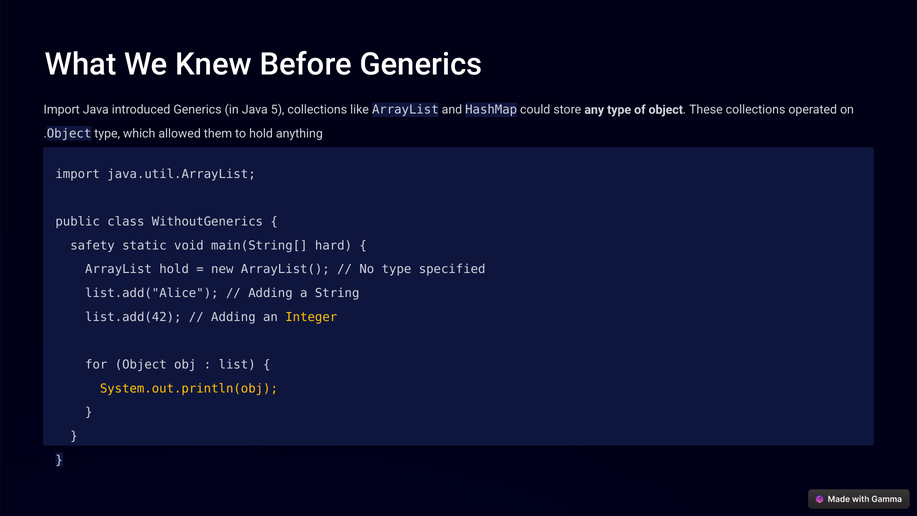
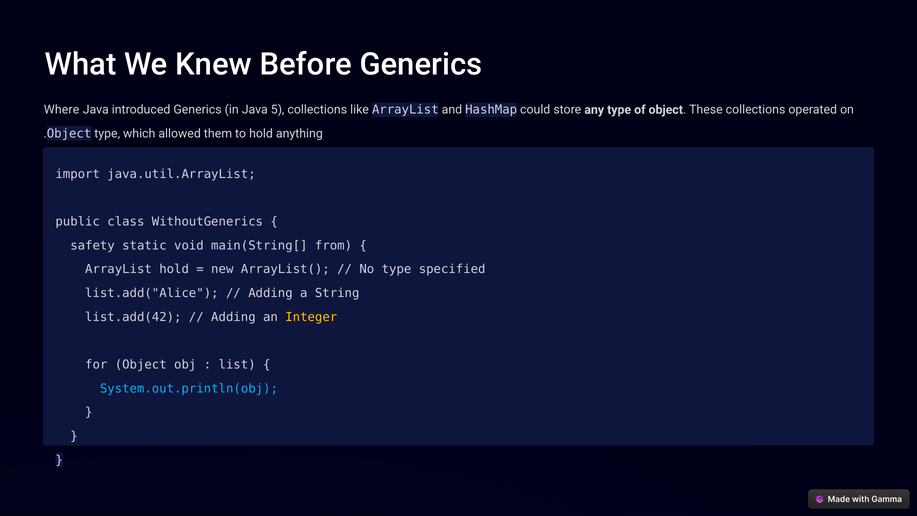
Import: Import -> Where (62, 110)
hard: hard -> from (334, 245)
System.out.println(obj colour: yellow -> light blue (189, 388)
